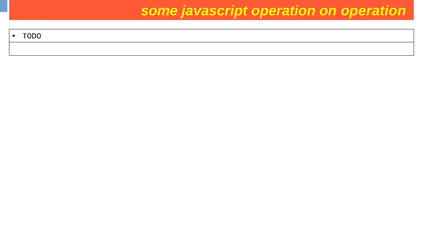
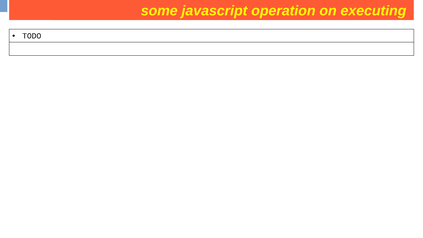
operation: operation -> executing (373, 11)
